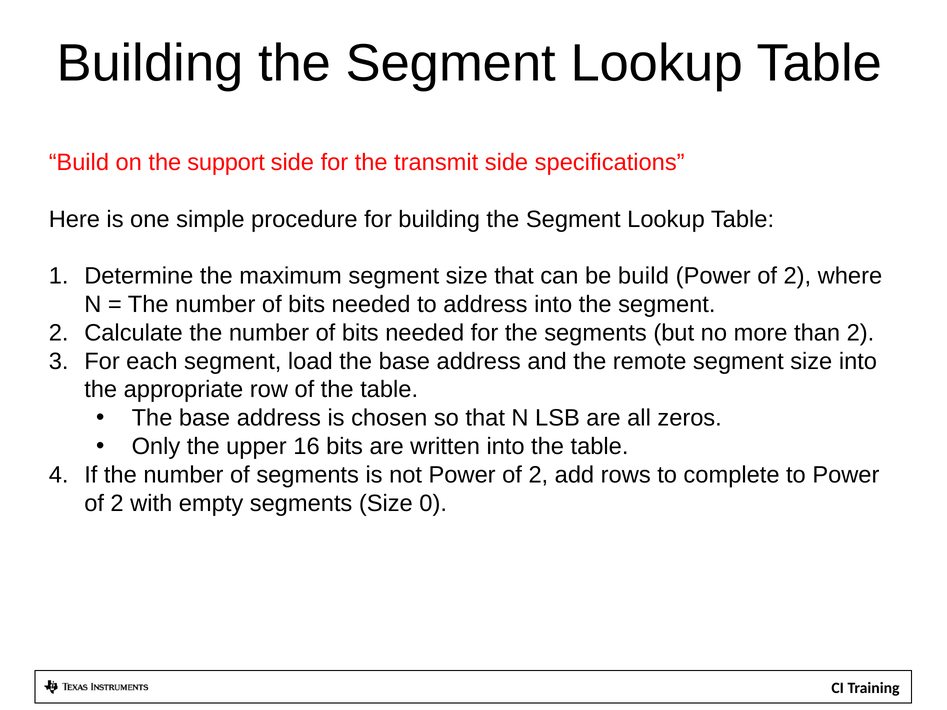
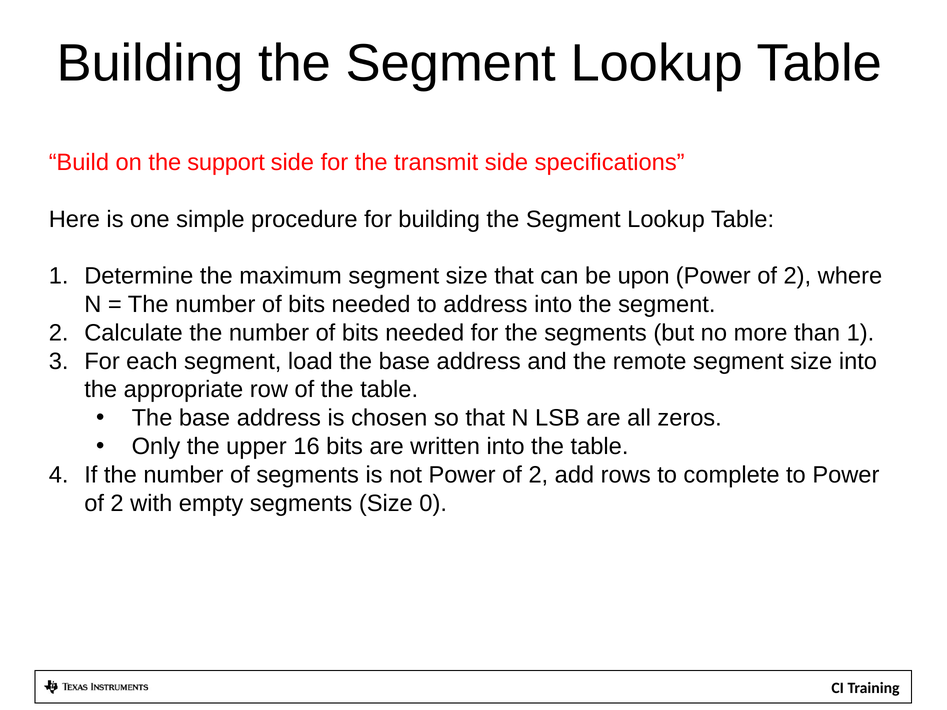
be build: build -> upon (644, 276)
than 2: 2 -> 1 (860, 333)
